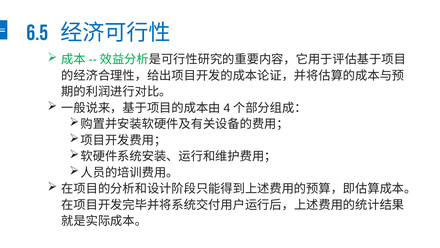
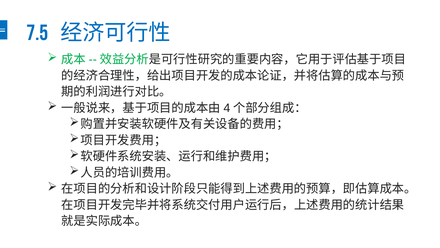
6.5: 6.5 -> 7.5 (37, 33)
